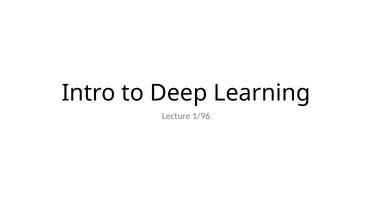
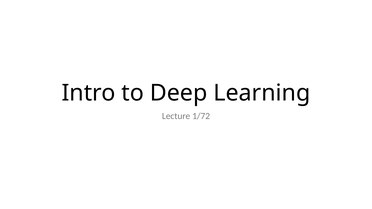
1/96: 1/96 -> 1/72 (201, 116)
